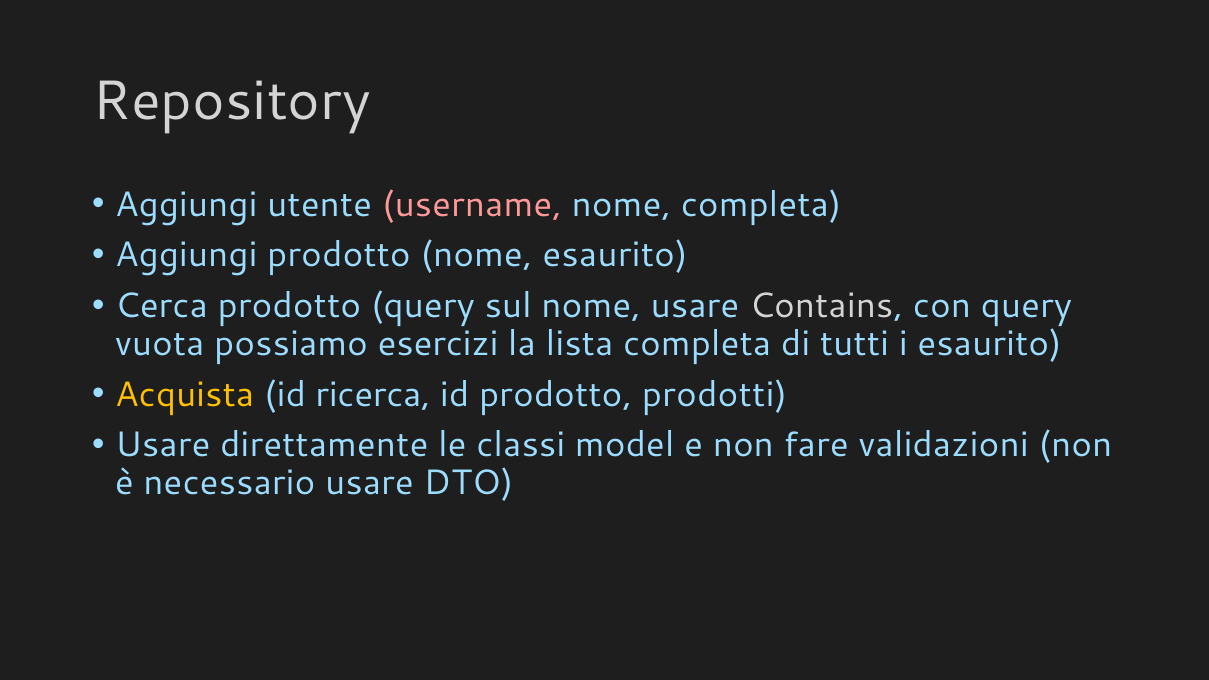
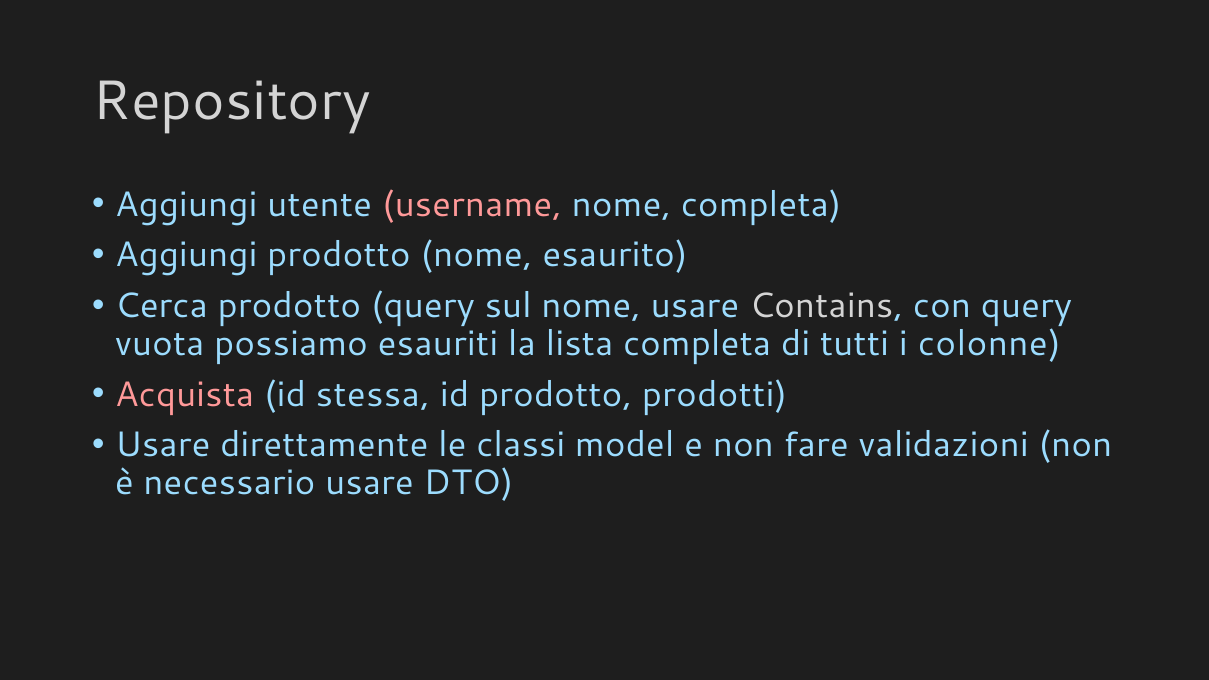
esercizi: esercizi -> esauriti (438, 344)
i esaurito: esaurito -> colonne (989, 344)
Acquista colour: yellow -> pink (185, 395)
ricerca: ricerca -> stessa (373, 395)
